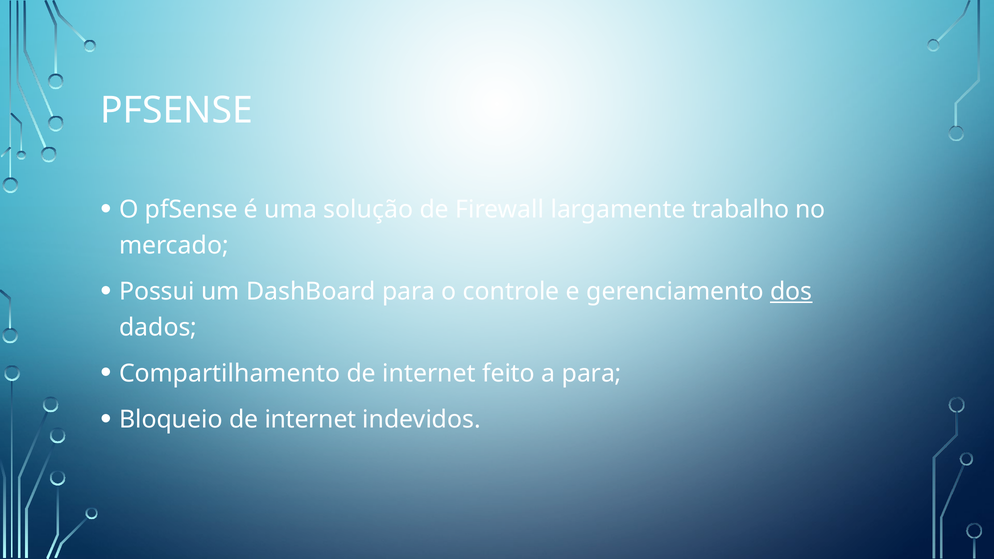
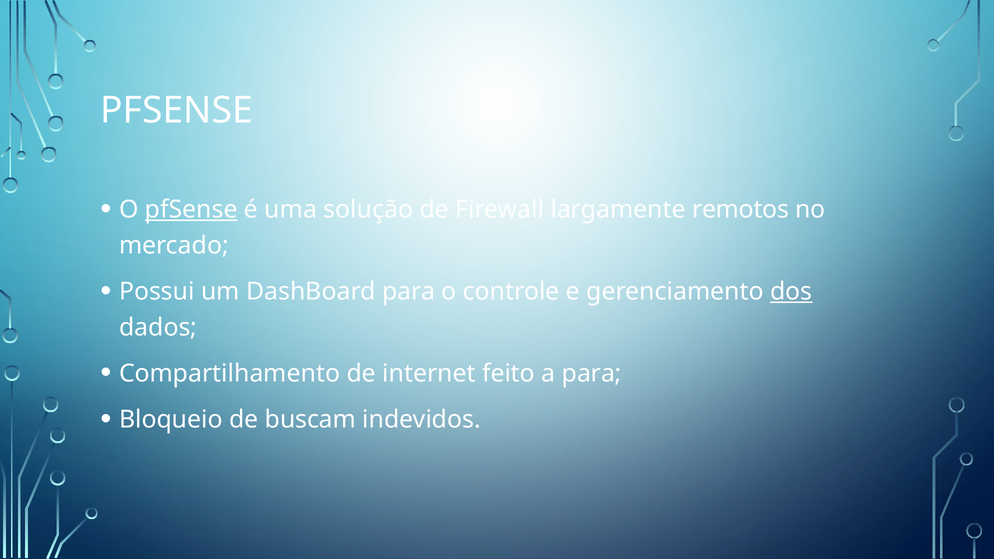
pfSense underline: none -> present (191, 210)
trabalho: trabalho -> remotos (741, 210)
Bloqueio de internet: internet -> buscam (310, 420)
